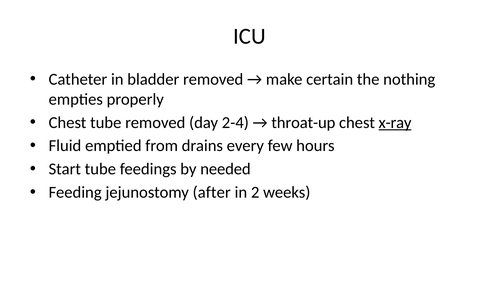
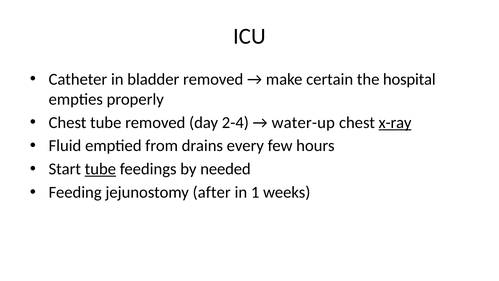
nothing: nothing -> hospital (409, 79)
throat-up: throat-up -> water-up (303, 122)
tube underline: none -> present (100, 169)
2: 2 -> 1 (255, 192)
